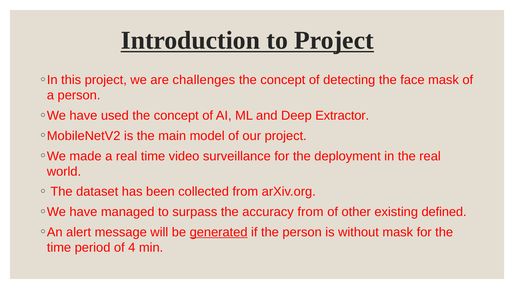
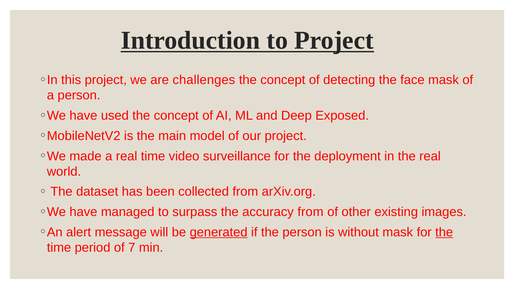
Extractor: Extractor -> Exposed (342, 116)
defined: defined -> images (444, 212)
the underline: none -> present (444, 232)
4: 4 -> 7 (132, 248)
